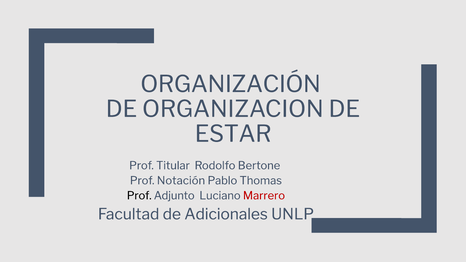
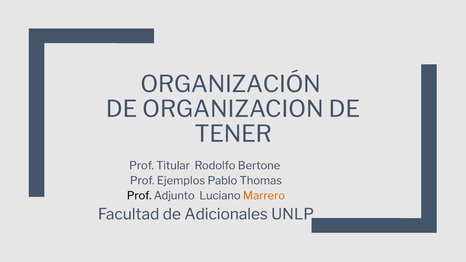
ESTAR: ESTAR -> TENER (233, 134)
Notación: Notación -> Ejemplos (181, 181)
Marrero colour: red -> orange (264, 196)
